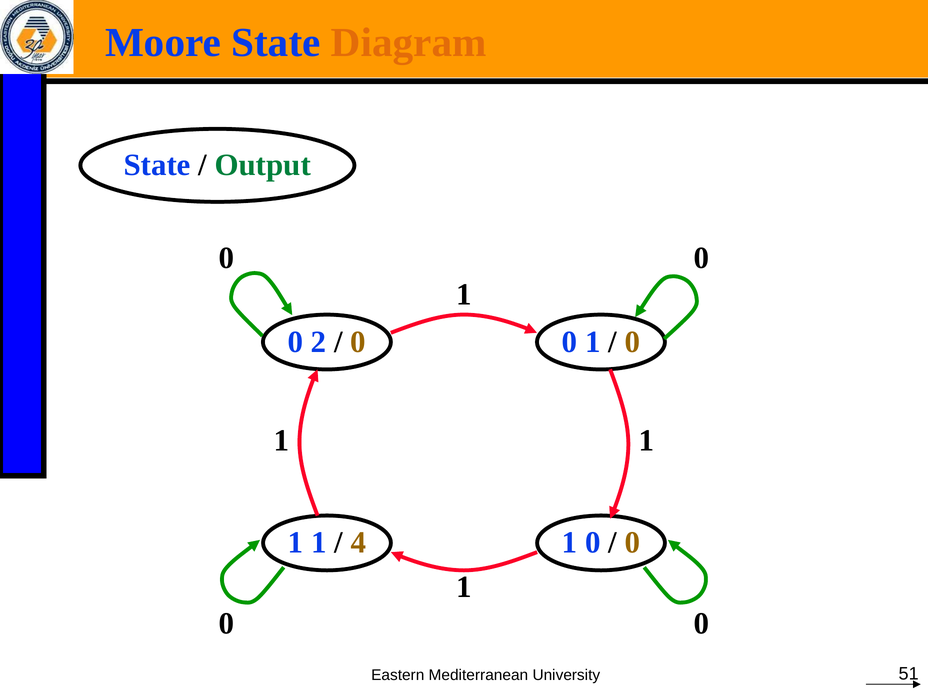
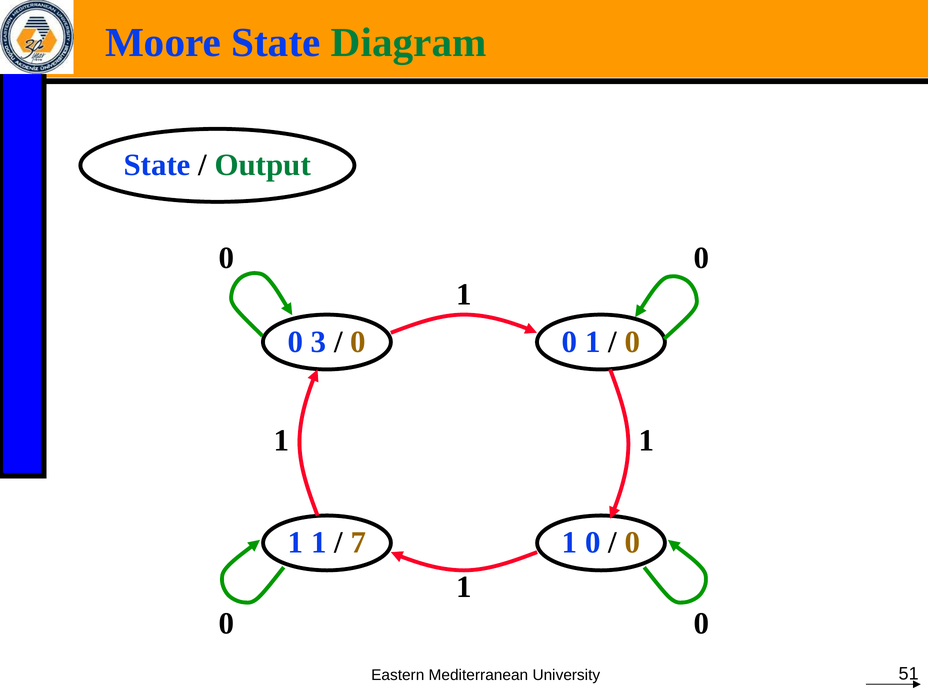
Diagram colour: orange -> green (409, 43)
2: 2 -> 3 (319, 342)
4: 4 -> 7 (358, 543)
